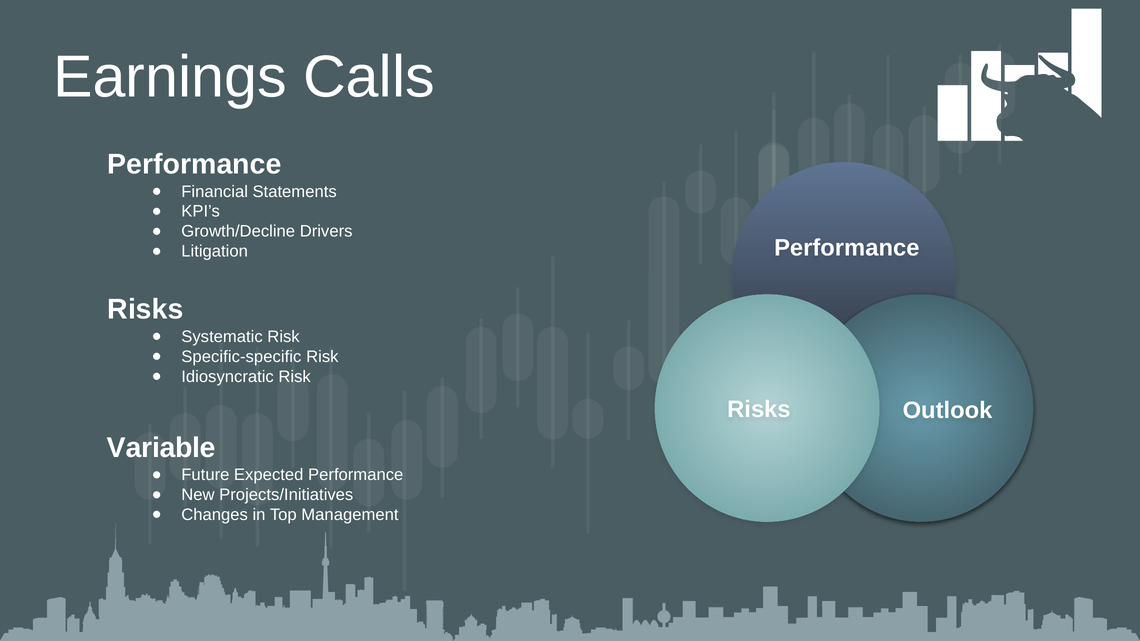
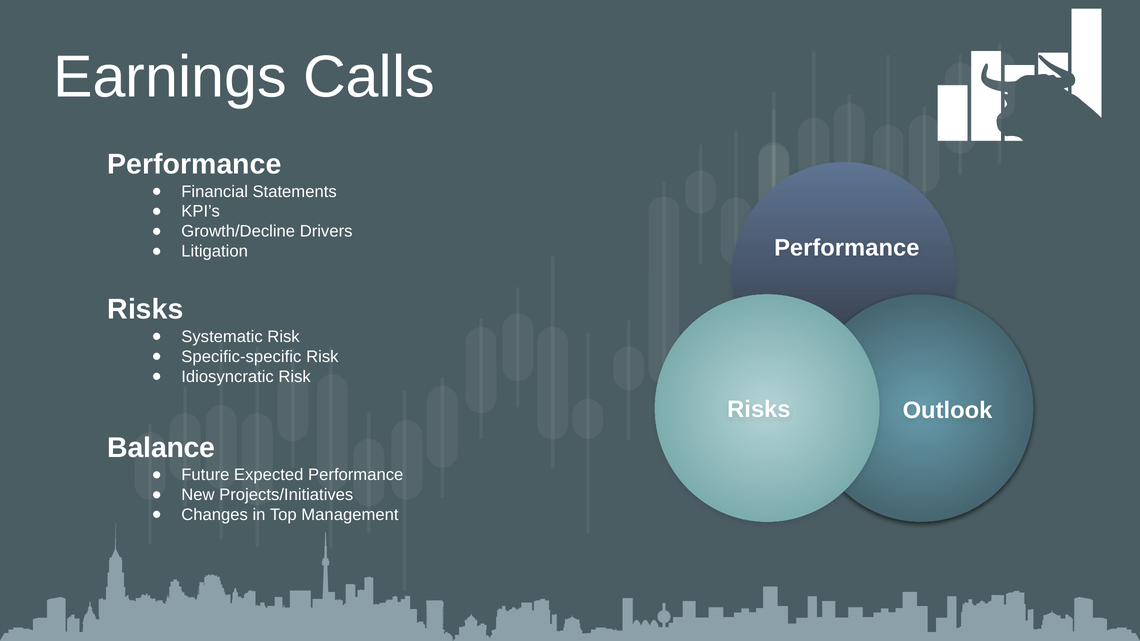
Variable: Variable -> Balance (161, 448)
